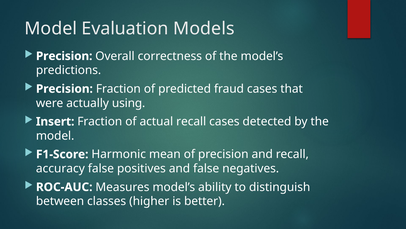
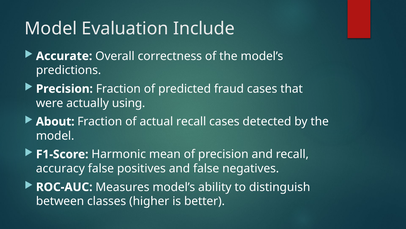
Models: Models -> Include (204, 29)
Precision: Precision -> Accurate (64, 56)
Insert: Insert -> About (55, 121)
